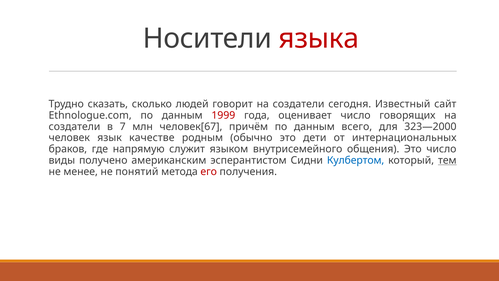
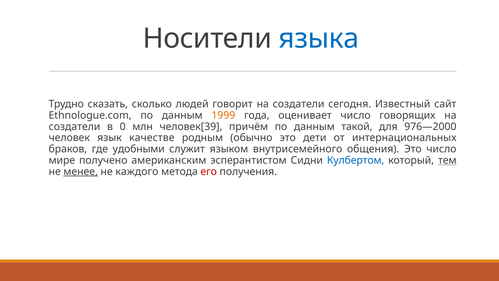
языка colour: red -> blue (319, 38)
1999 colour: red -> orange (223, 115)
7: 7 -> 0 (123, 127)
человек[67: человек[67 -> человек[39 (191, 127)
всего: всего -> такой (357, 127)
323—2000: 323—2000 -> 976—2000 (430, 127)
напрямую: напрямую -> удобными (139, 149)
виды: виды -> мире (62, 160)
менее underline: none -> present (81, 171)
понятий: понятий -> каждого (137, 171)
